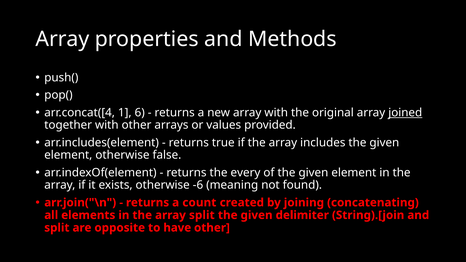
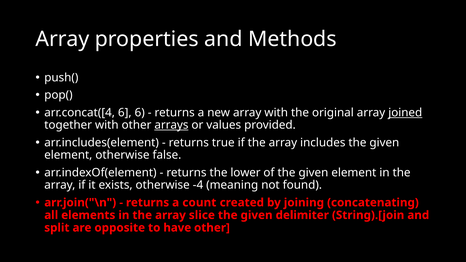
arr.concat([4 1: 1 -> 6 (125, 113)
arrays underline: none -> present (171, 125)
every: every -> lower (246, 173)
-6: -6 -> -4 (198, 185)
array split: split -> slice (202, 215)
